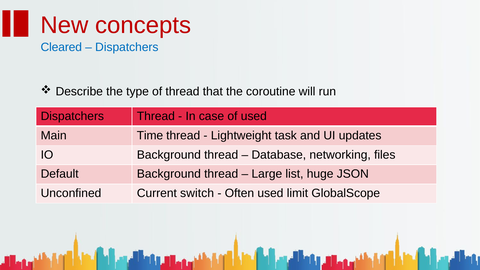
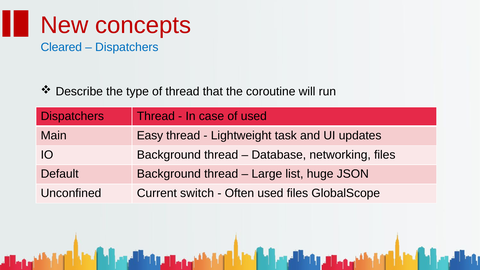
Time: Time -> Easy (150, 136)
used limit: limit -> files (297, 193)
